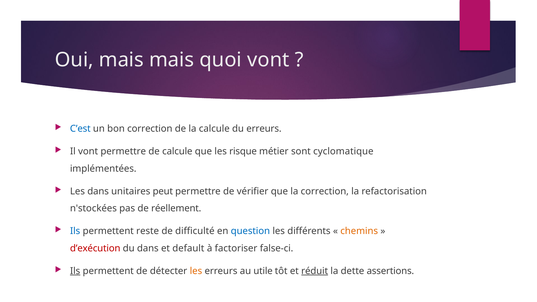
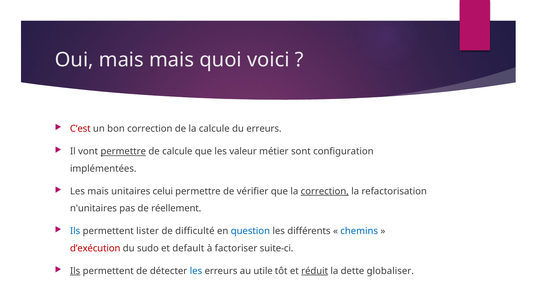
quoi vont: vont -> voici (268, 60)
C’est colour: blue -> red (80, 129)
permettre underline: none -> present (123, 151)
risque: risque -> valeur (243, 151)
cyclomatique: cyclomatique -> configuration (343, 151)
Les dans: dans -> mais (98, 191)
peut: peut -> celui (163, 191)
correction underline: none -> present (325, 191)
n'stockées: n'stockées -> n'unitaires (93, 208)
reste: reste -> lister (148, 231)
chemins colour: orange -> blue (359, 231)
du dans: dans -> sudo (148, 248)
false-ci: false-ci -> suite-ci (277, 248)
les colour: orange -> blue (196, 271)
assertions: assertions -> globaliser (390, 271)
